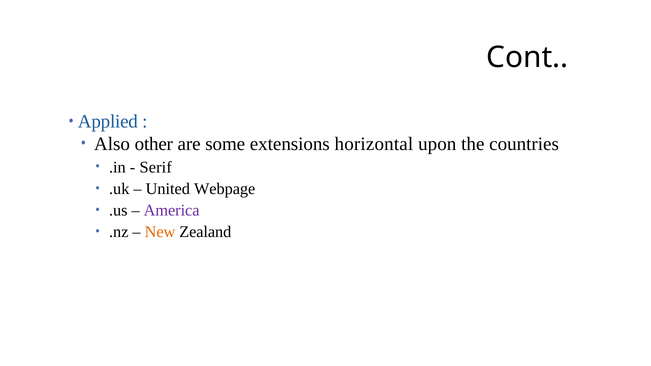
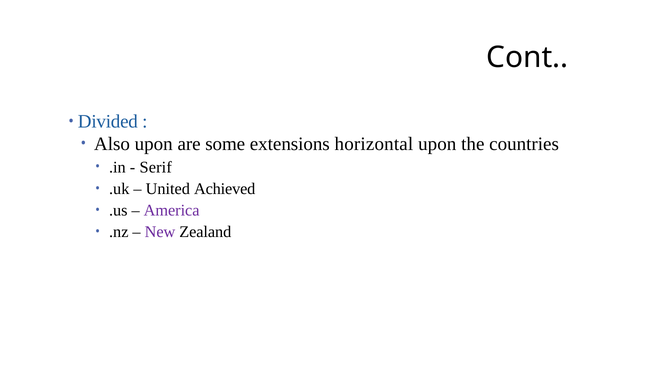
Applied: Applied -> Divided (108, 122)
Also other: other -> upon (154, 144)
Webpage: Webpage -> Achieved (225, 189)
New colour: orange -> purple (160, 232)
